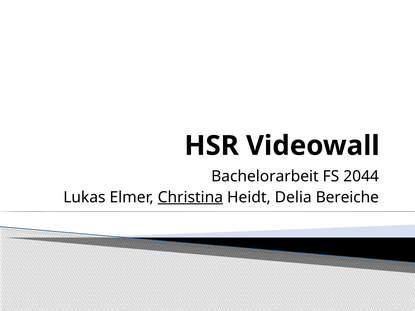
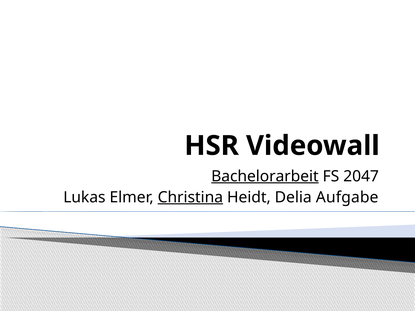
Bachelorarbeit underline: none -> present (265, 176)
2044: 2044 -> 2047 (361, 176)
Bereiche: Bereiche -> Aufgabe (347, 197)
